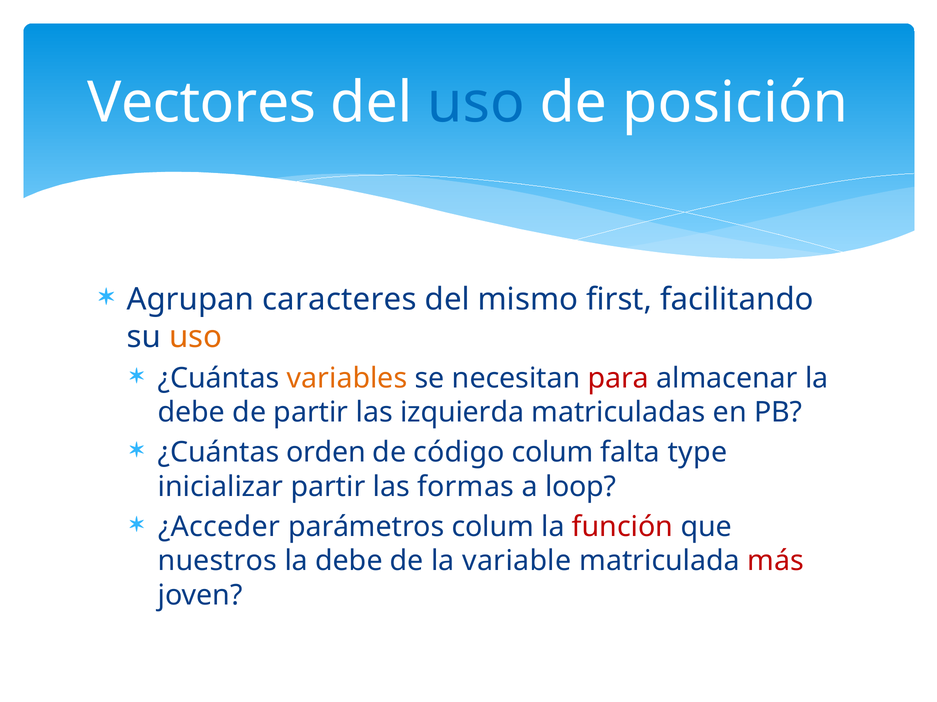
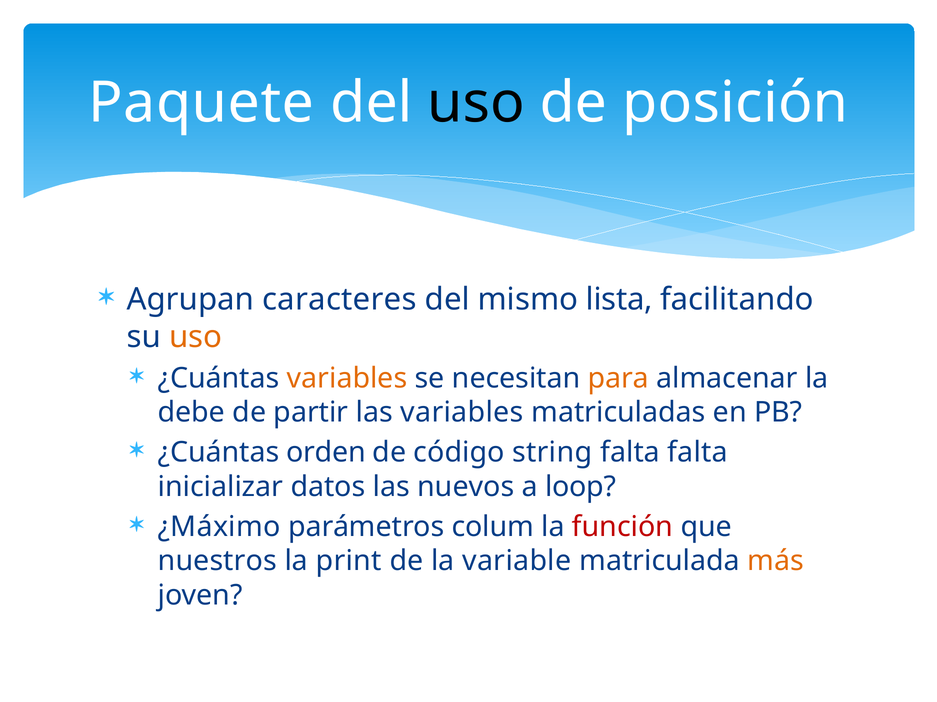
Vectores: Vectores -> Paquete (201, 103)
uso colour: blue -> black (476, 103)
first: first -> lista (619, 300)
para colour: red -> orange (618, 379)
las izquierda: izquierda -> variables (462, 413)
código colum: colum -> string (552, 453)
falta type: type -> falta (698, 453)
inicializar partir: partir -> datos (328, 487)
formas: formas -> nuevos (466, 487)
¿Acceder: ¿Acceder -> ¿Máximo (219, 527)
debe: debe -> print (349, 562)
más colour: red -> orange (776, 562)
